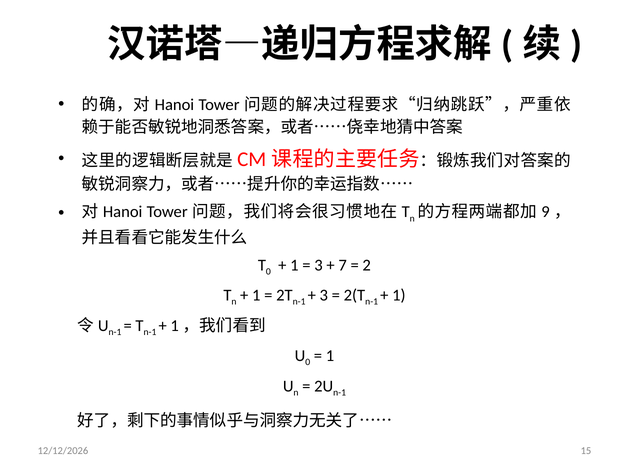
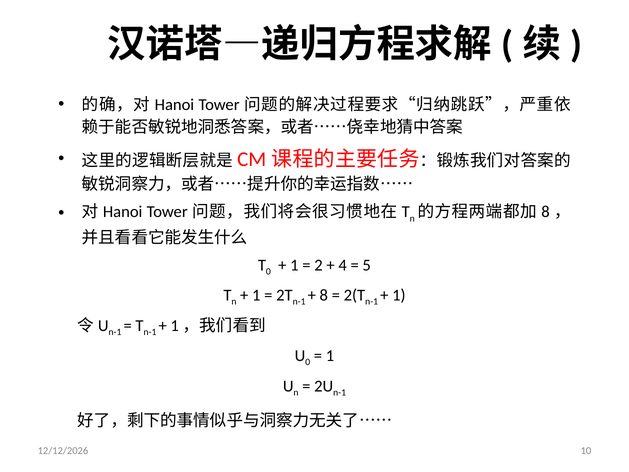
9: 9 -> 8 (545, 212)
3: 3 -> 2 (319, 265)
7: 7 -> 4 (343, 265)
2: 2 -> 5 (367, 265)
3: 3 -> 8 (324, 295)
15: 15 -> 10 (586, 450)
